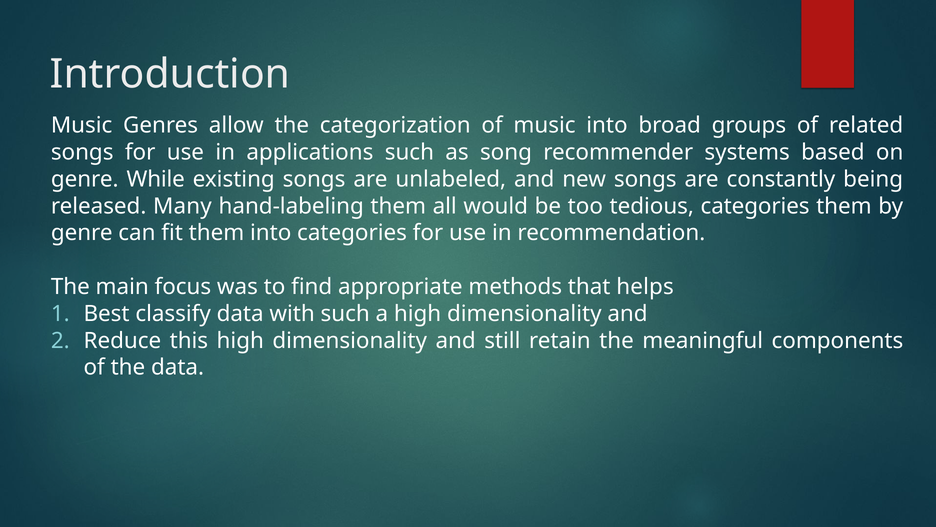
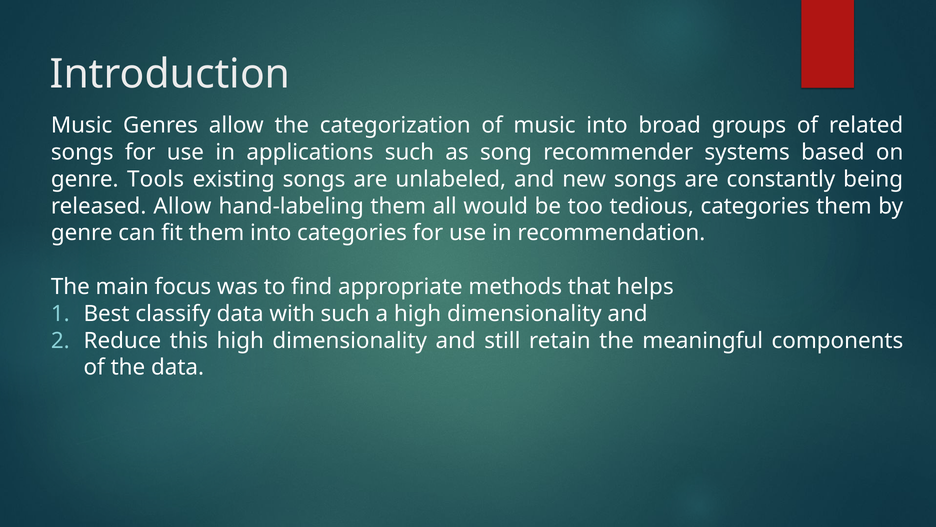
While: While -> Tools (156, 179)
released Many: Many -> Allow (182, 206)
